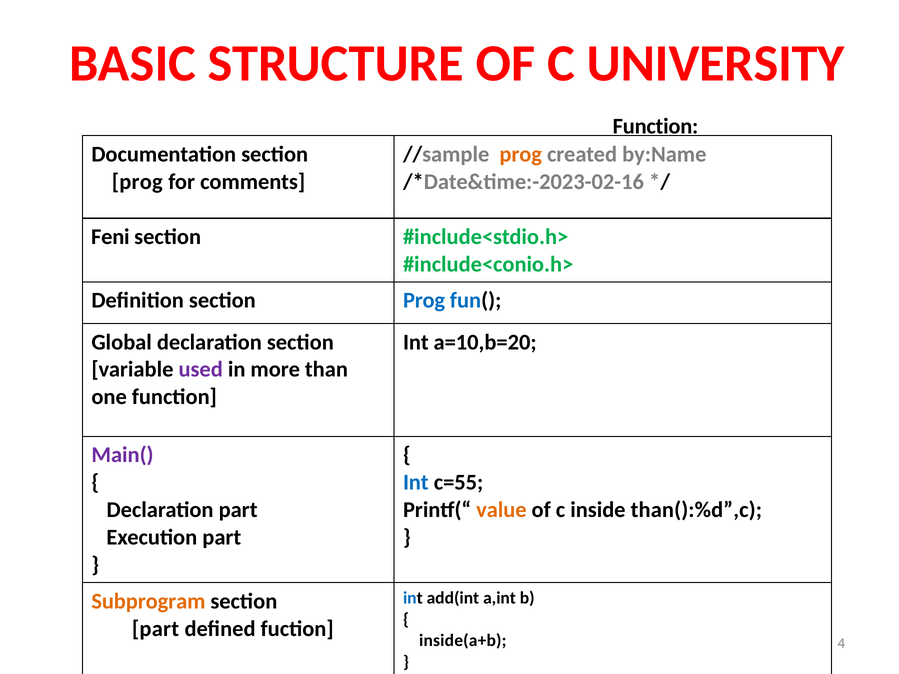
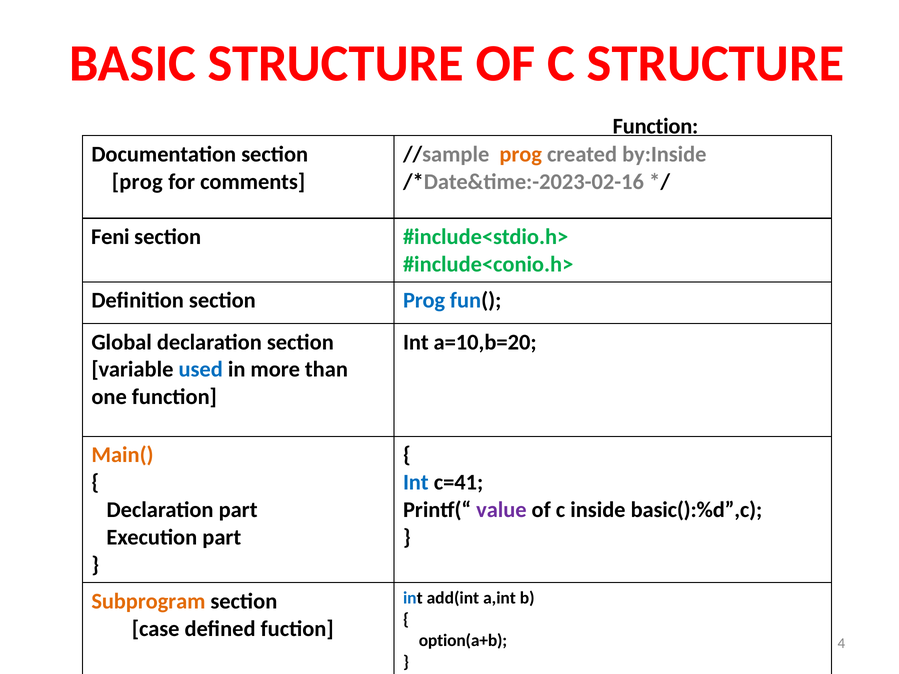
C UNIVERSITY: UNIVERSITY -> STRUCTURE (716, 64)
by:Name: by:Name -> by:Inside (664, 154)
used colour: purple -> blue (201, 370)
Main( colour: purple -> orange (122, 455)
c=55: c=55 -> c=41 (458, 483)
value colour: orange -> purple (501, 510)
than():%d”,c: than():%d”,c -> basic():%d”,c (696, 510)
part: part -> case (156, 629)
inside(a+b: inside(a+b -> option(a+b (463, 641)
